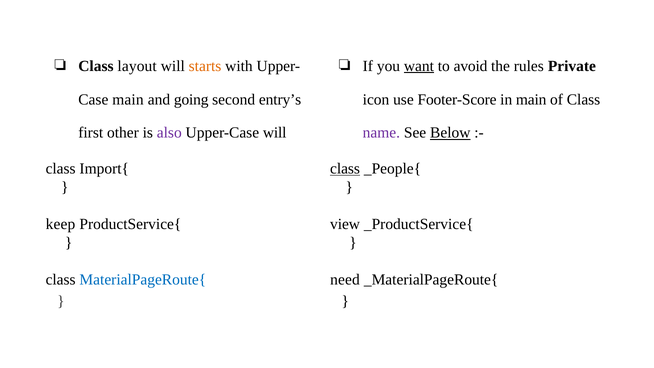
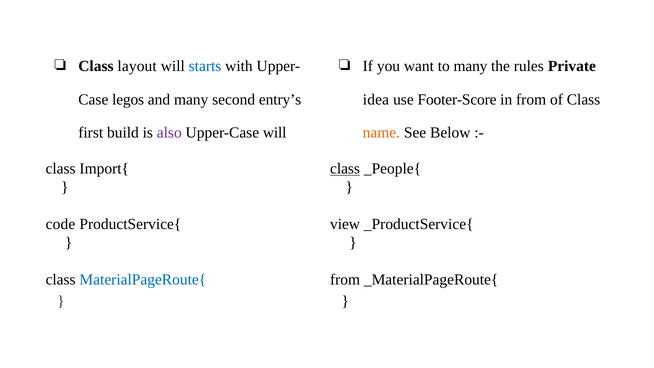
starts colour: orange -> blue (205, 66)
want underline: present -> none (419, 66)
to avoid: avoid -> many (471, 66)
main: main -> legos (128, 99)
and going: going -> many (191, 99)
icon: icon -> idea (376, 99)
in main: main -> from (531, 99)
other: other -> build (123, 133)
name colour: purple -> orange (381, 133)
Below underline: present -> none (450, 133)
keep: keep -> code (61, 224)
need: need -> from (345, 280)
